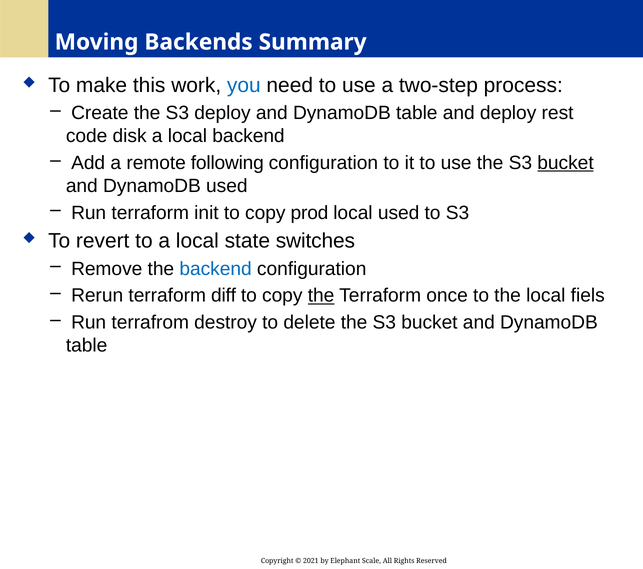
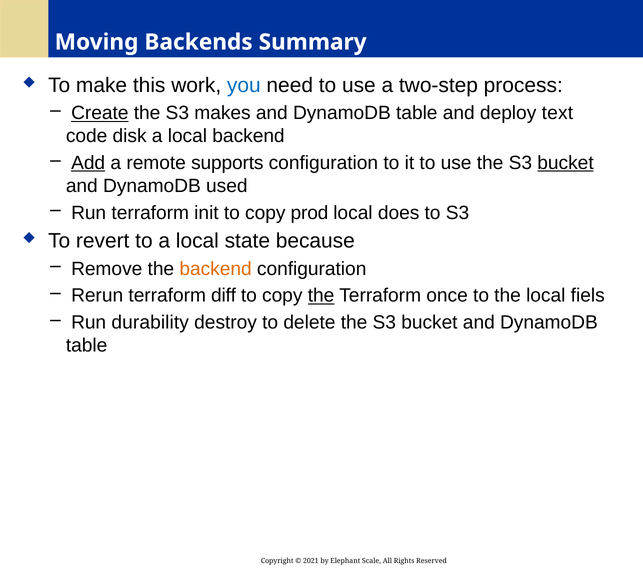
Create underline: none -> present (100, 113)
S3 deploy: deploy -> makes (222, 113)
rest: rest -> text (557, 113)
Add underline: none -> present (88, 163)
following: following -> supports (227, 163)
local used: used -> does (399, 213)
switches: switches -> because (315, 241)
backend colour: blue -> orange (216, 269)
terrafrom: terrafrom -> durability (150, 323)
